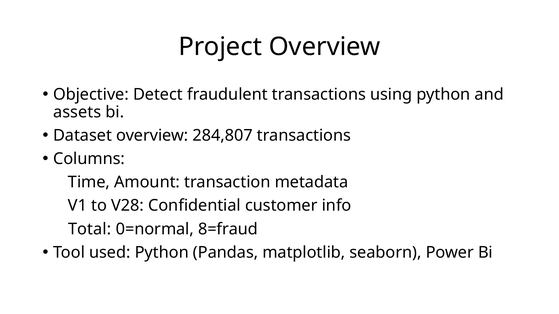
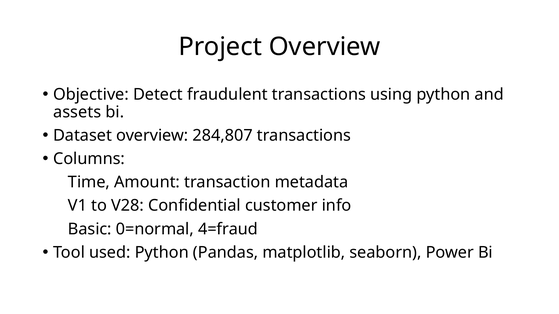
Total: Total -> Basic (90, 229)
8=fraud: 8=fraud -> 4=fraud (228, 229)
